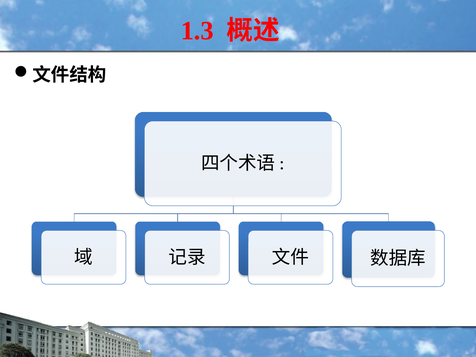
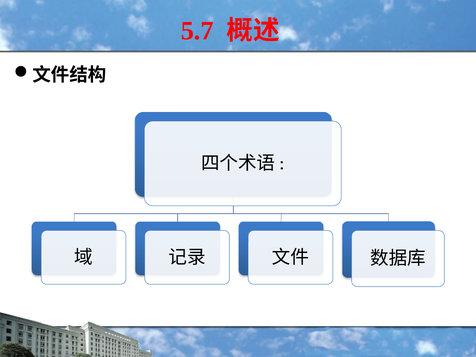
1.3: 1.3 -> 5.7 (197, 31)
